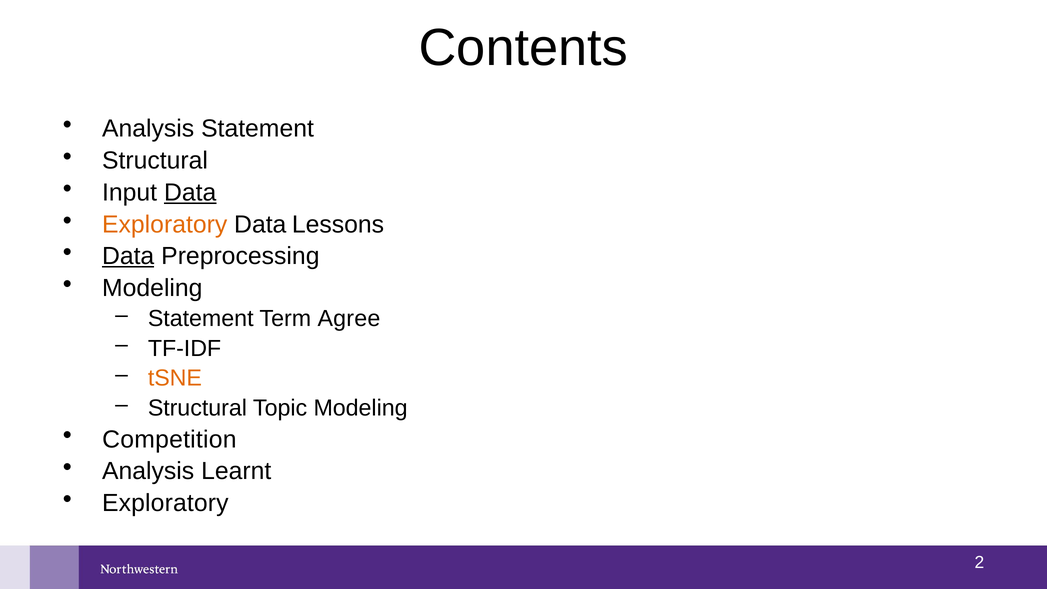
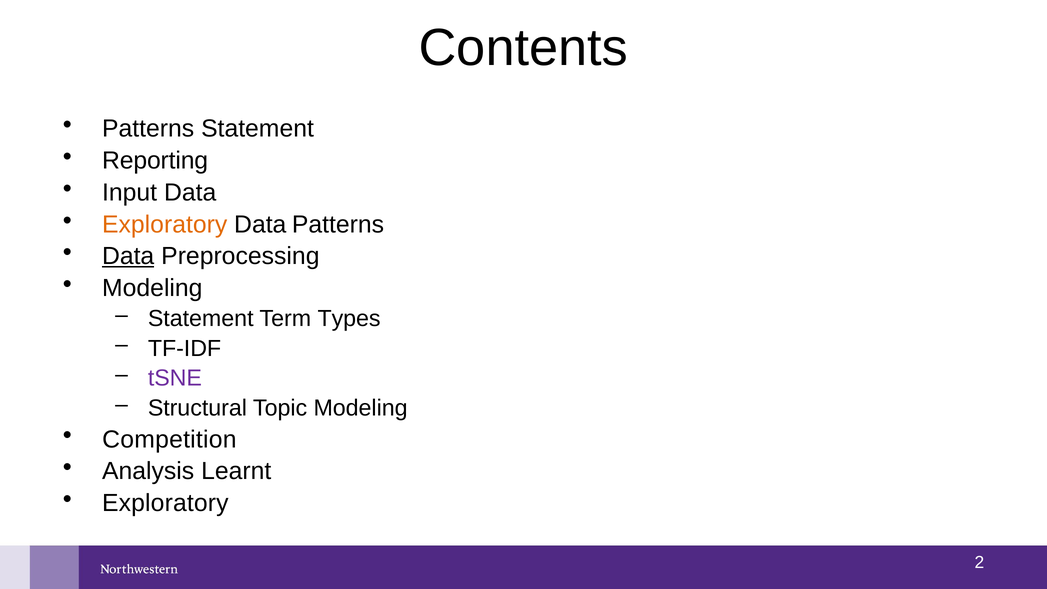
Analysis: Analysis -> Patterns (148, 129)
Structural: Structural -> Reporting (155, 161)
Data underline: present -> none (190, 193)
Data Lessons: Lessons -> Patterns (338, 224)
Agree: Agree -> Types (349, 319)
tSNE colour: orange -> purple (175, 378)
